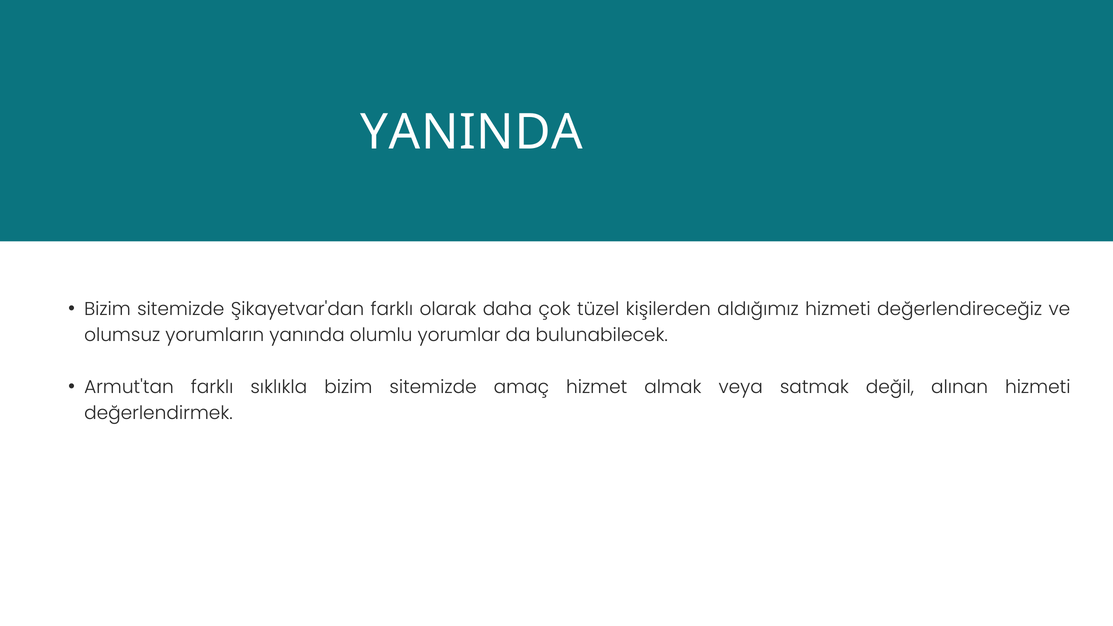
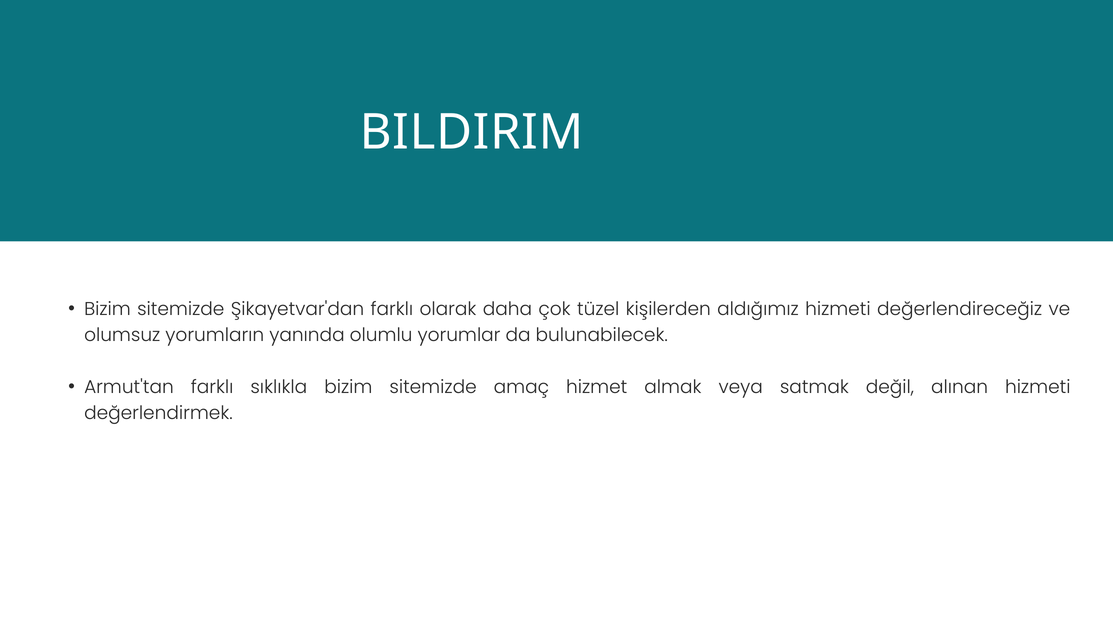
YANINDA: YANINDA -> BILDIRIM (472, 133)
